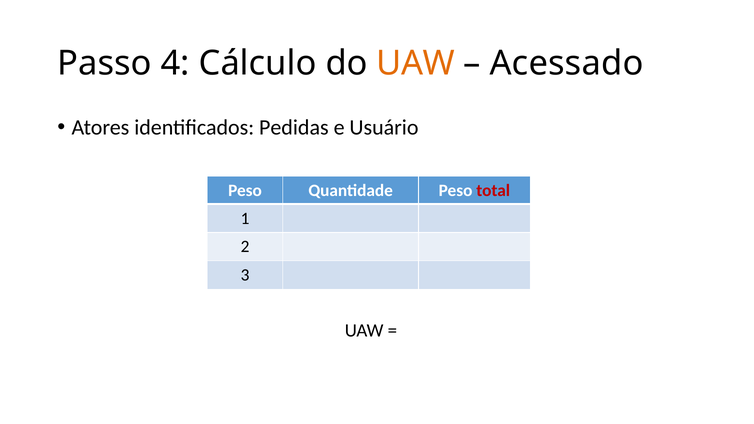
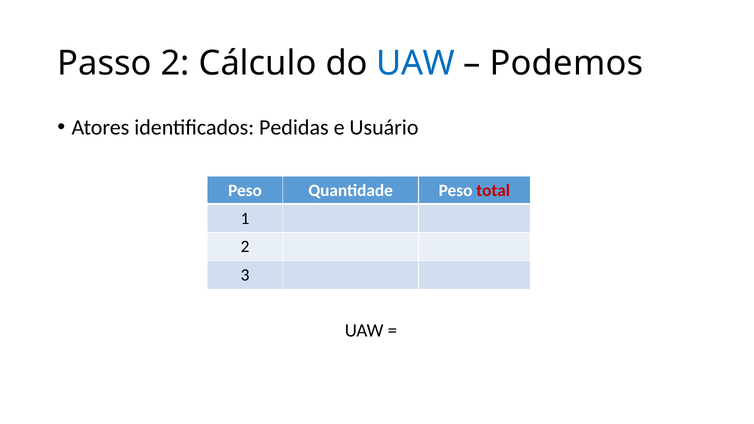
Passo 4: 4 -> 2 (175, 63)
UAW colour: orange -> blue (416, 63)
Acessado: Acessado -> Podemos (567, 63)
